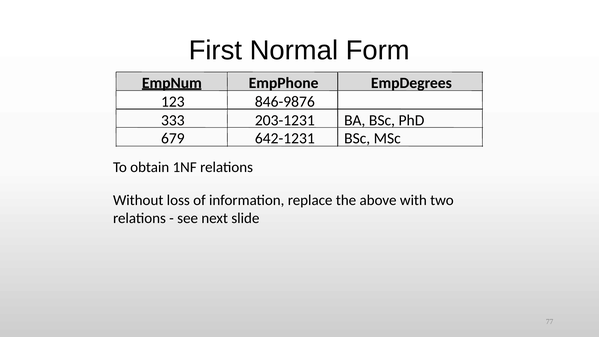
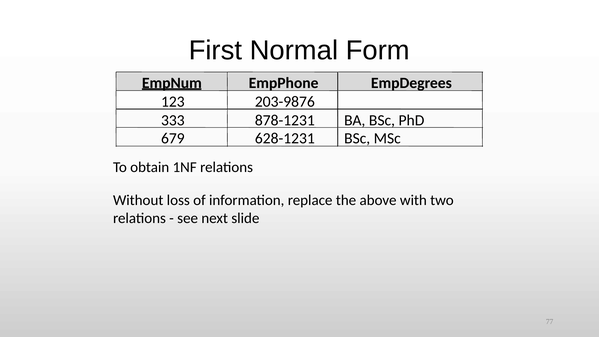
846-9876: 846-9876 -> 203-9876 (285, 102)
203-1231: 203-1231 -> 878-1231 (285, 120)
642-1231: 642-1231 -> 628-1231 (285, 138)
